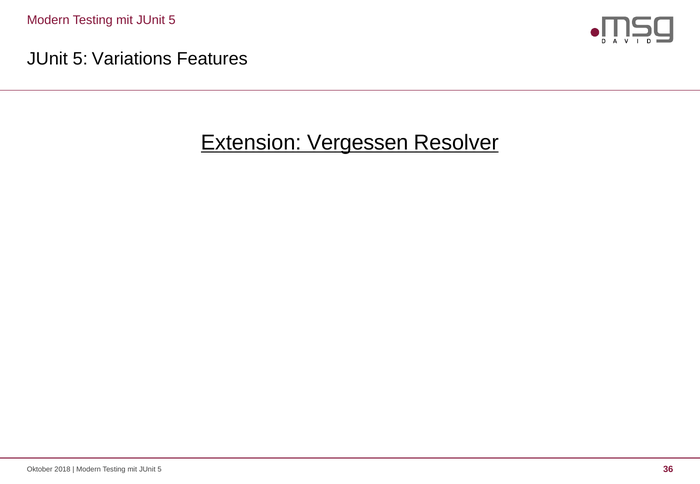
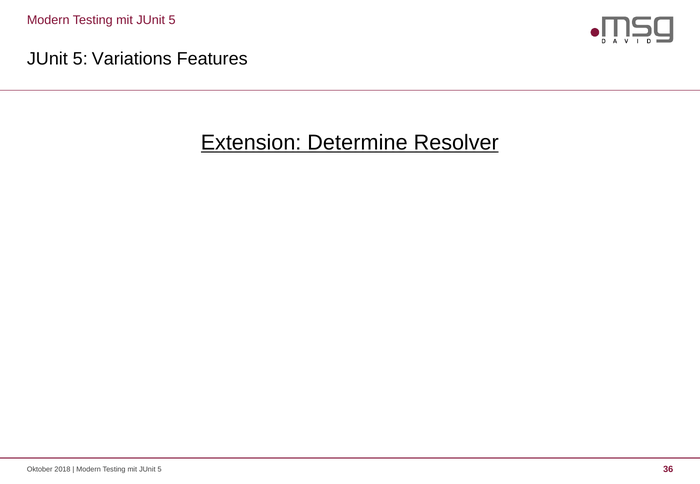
Vergessen: Vergessen -> Determine (357, 143)
